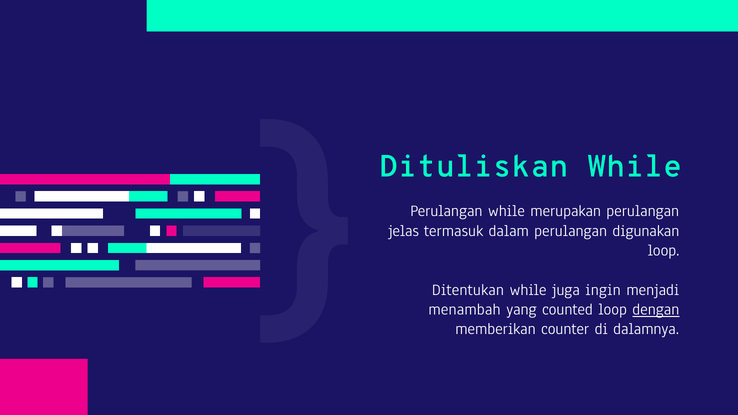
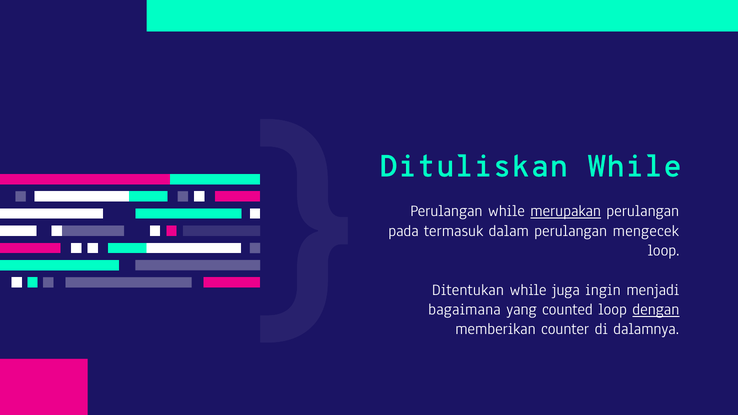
merupakan underline: none -> present (566, 211)
jelas: jelas -> pada (404, 231)
digunakan: digunakan -> mengecek (646, 231)
menambah: menambah -> bagaimana (464, 309)
